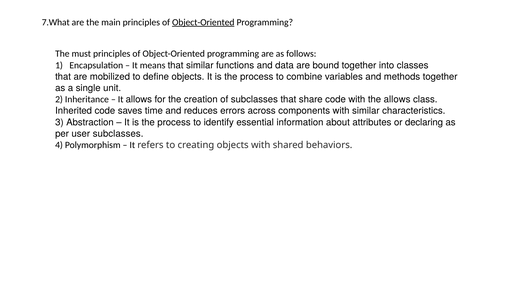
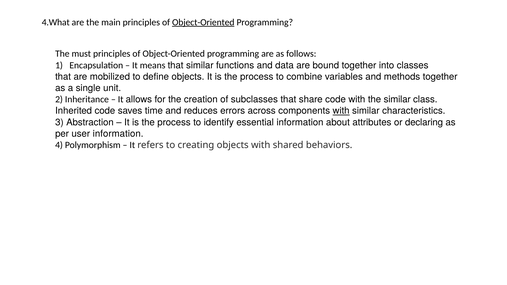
7.What: 7.What -> 4.What (56, 22)
the allows: allows -> similar (397, 99)
with underline: none -> present (341, 111)
user subclasses: subclasses -> information (118, 134)
